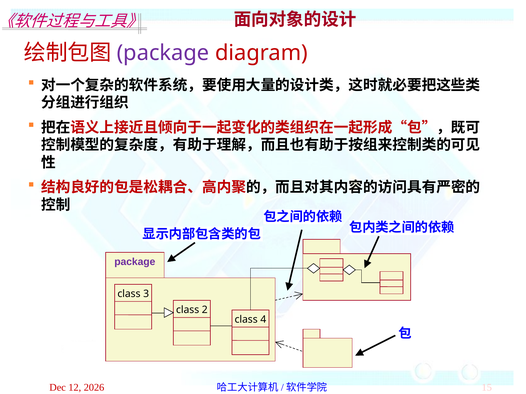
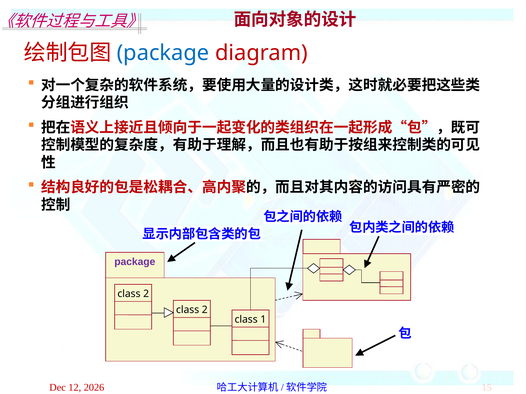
package colour: purple -> blue (163, 53)
3: 3 -> 2 (146, 294)
4: 4 -> 1 (263, 320)
